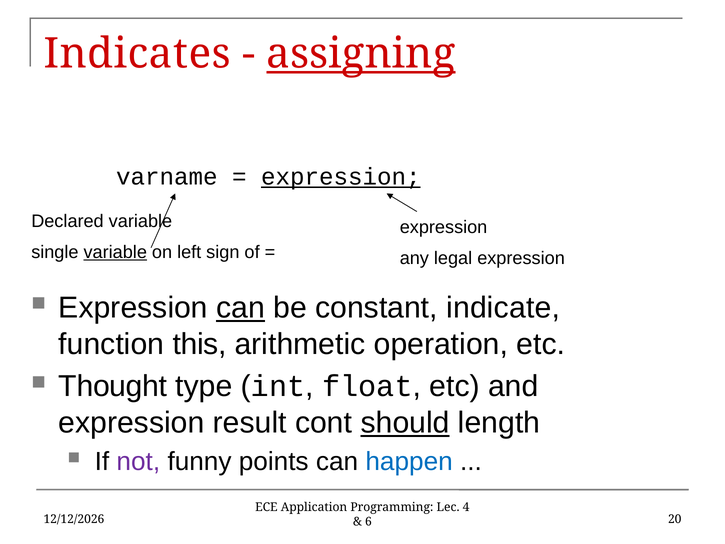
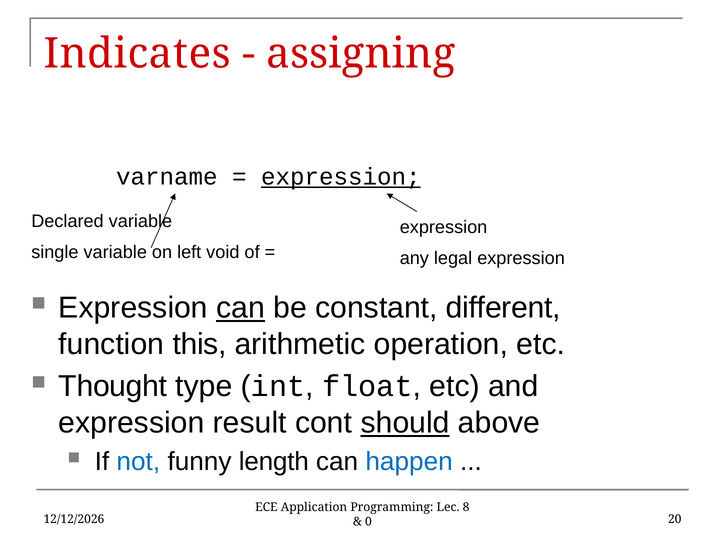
assigning underline: present -> none (361, 54)
variable underline: present -> none (115, 252)
sign: sign -> void (223, 252)
indicate: indicate -> different (503, 308)
length: length -> above (499, 423)
not colour: purple -> blue (138, 461)
points: points -> length (274, 461)
4: 4 -> 8 (466, 507)
6: 6 -> 0 (368, 522)
